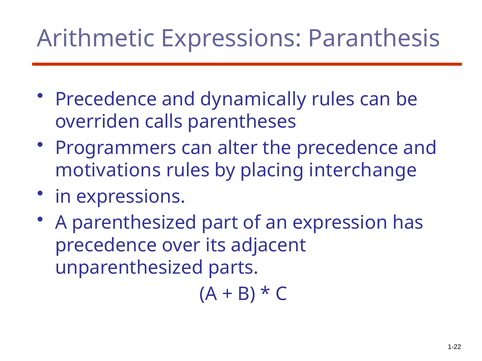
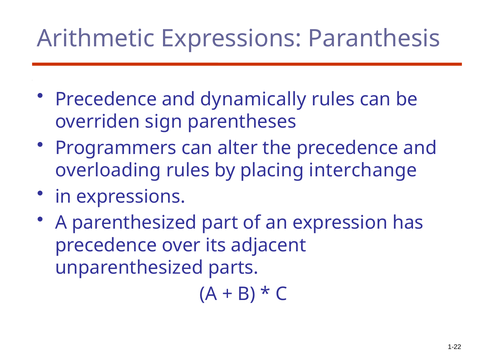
calls: calls -> sign (164, 122)
motivations: motivations -> overloading (108, 171)
